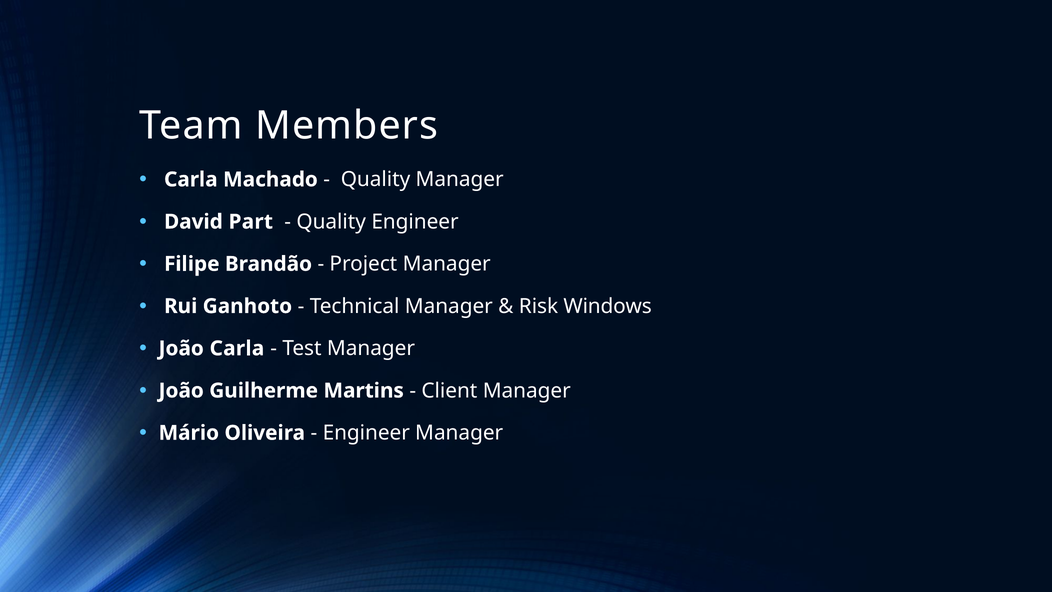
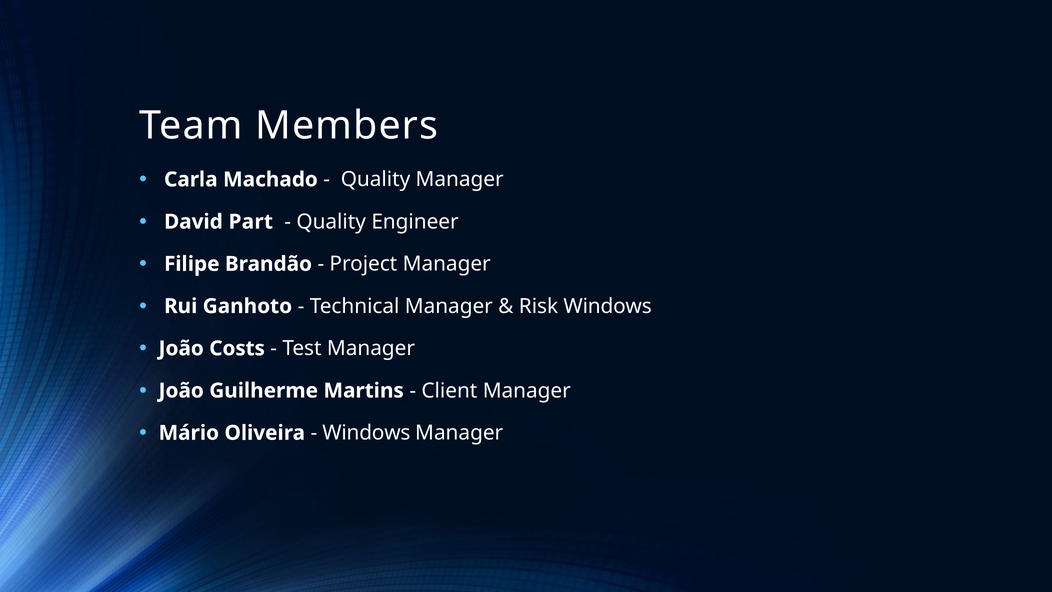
João Carla: Carla -> Costs (237, 348)
Engineer: Engineer -> Windows (366, 433)
